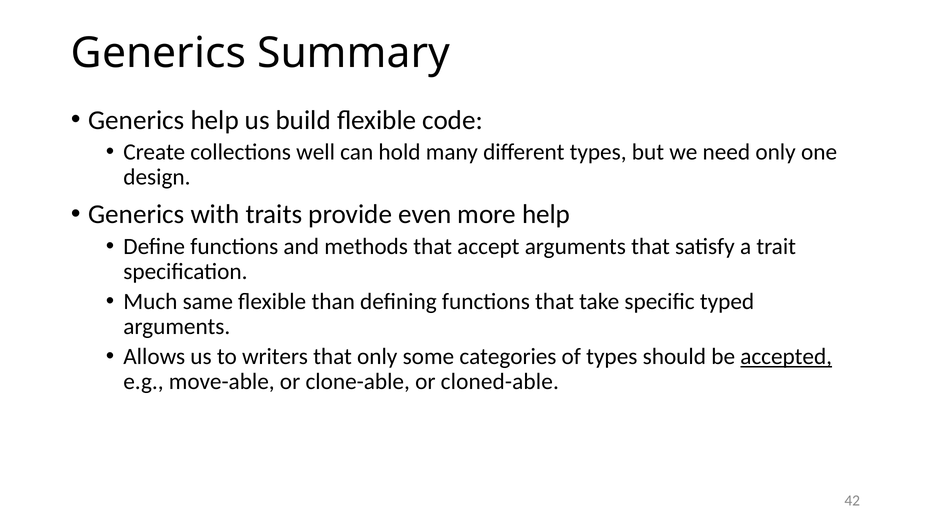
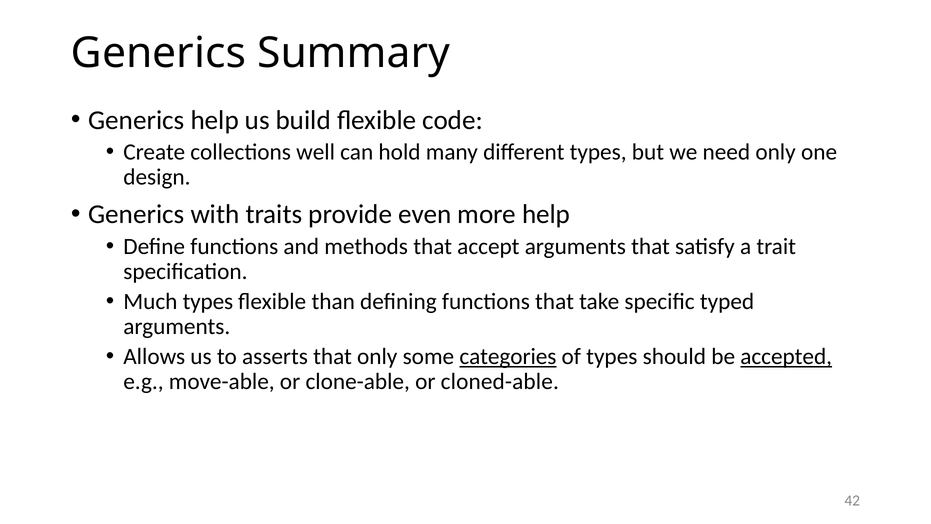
Much same: same -> types (208, 301)
writers: writers -> asserts (275, 356)
categories underline: none -> present (508, 356)
